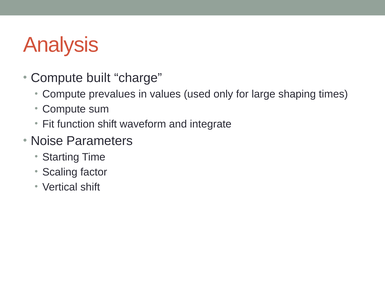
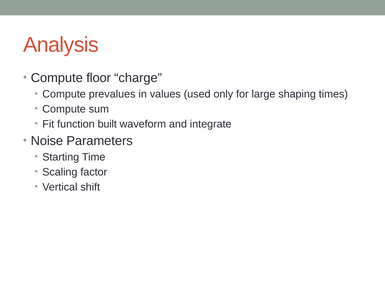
built: built -> floor (99, 78)
function shift: shift -> built (107, 124)
